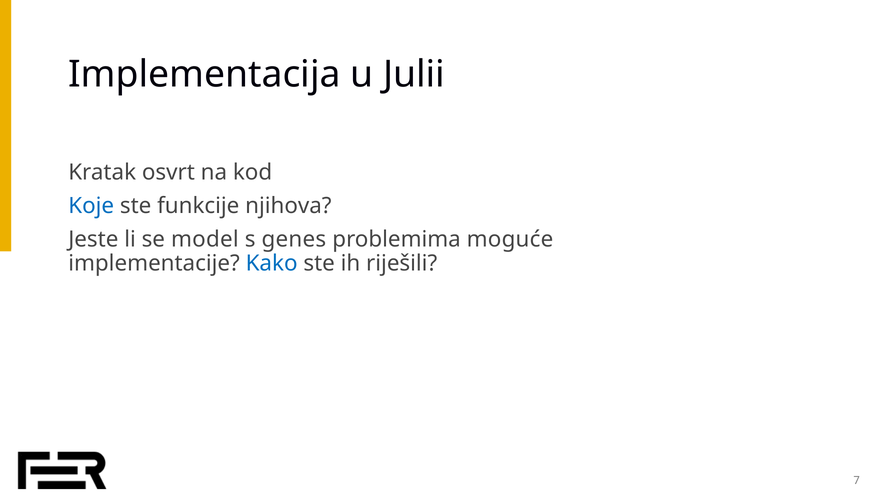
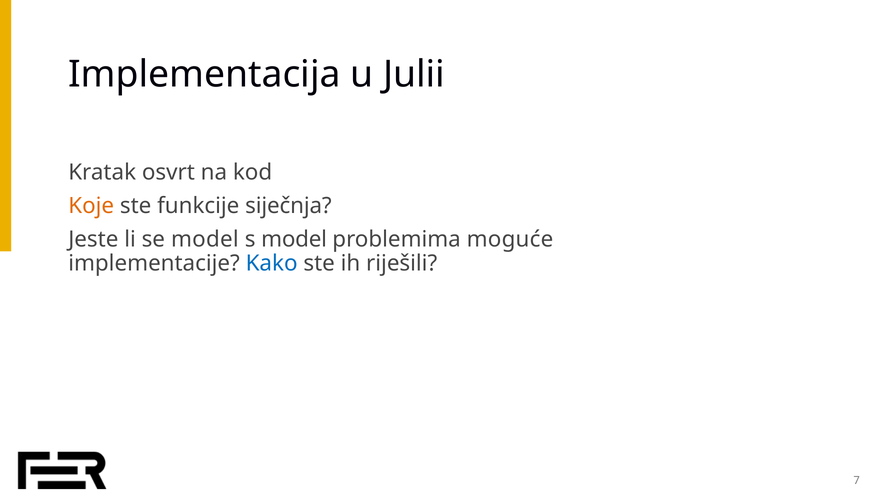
Koje colour: blue -> orange (91, 206)
njihova: njihova -> siječnja (288, 206)
s genes: genes -> model (294, 239)
